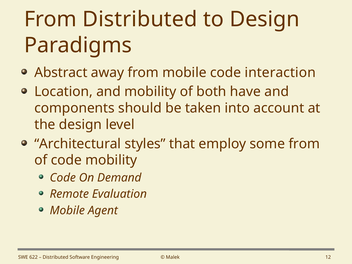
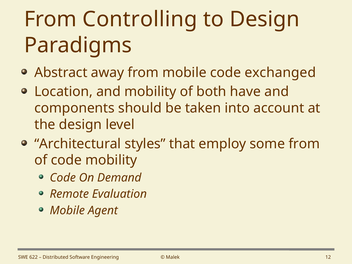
From Distributed: Distributed -> Controlling (140, 19)
interaction: interaction -> exchanged (280, 73)
